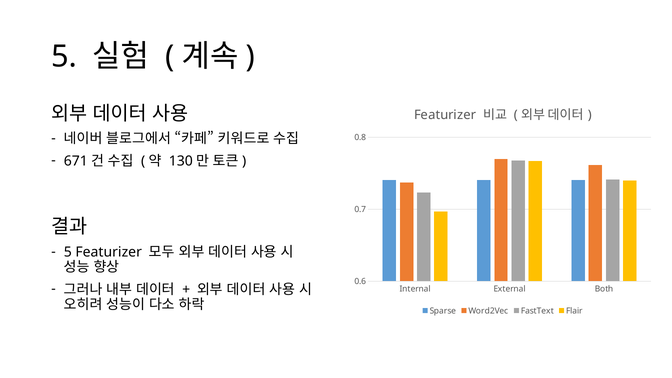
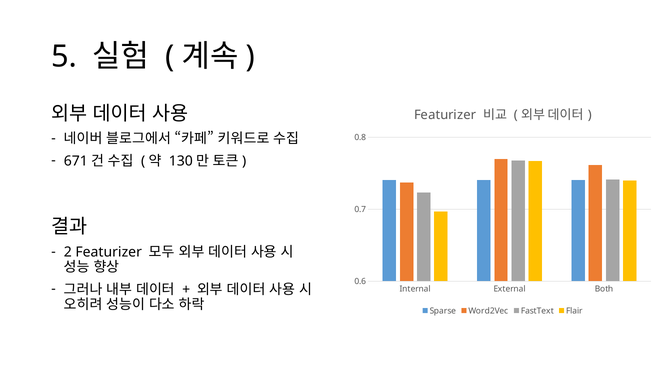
5: 5 -> 2 (68, 252)
